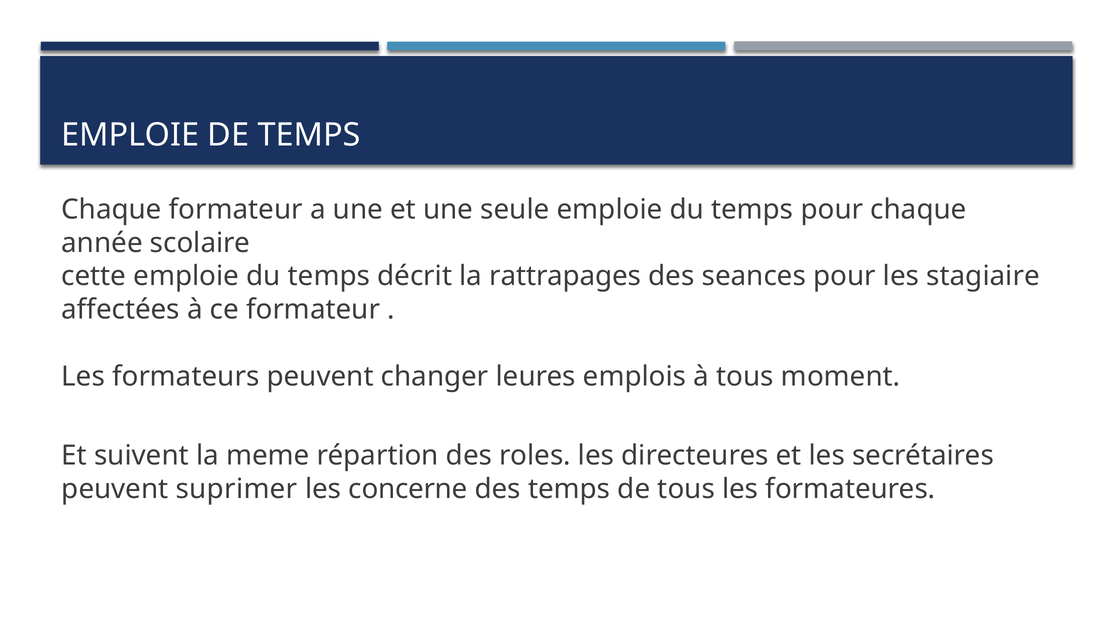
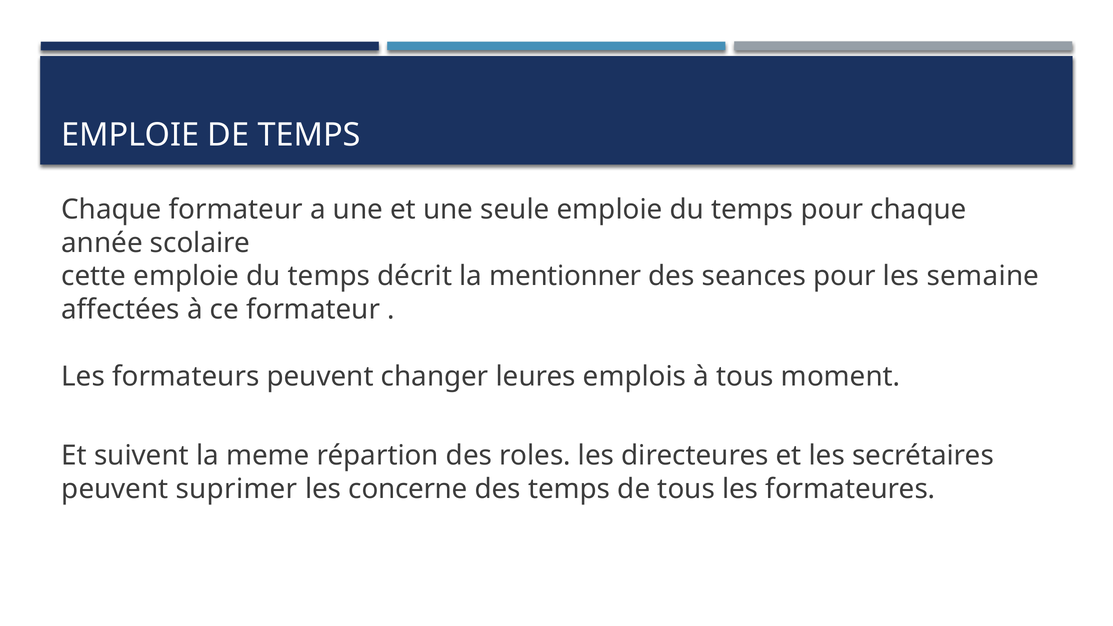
rattrapages: rattrapages -> mentionner (565, 276)
stagiaire: stagiaire -> semaine (983, 276)
